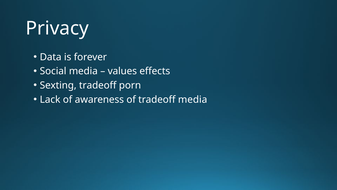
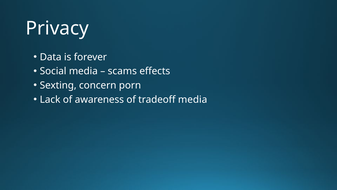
values: values -> scams (122, 71)
Sexting tradeoff: tradeoff -> concern (98, 85)
